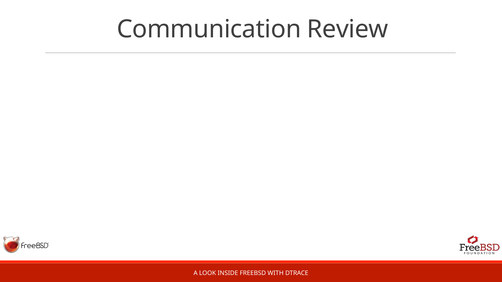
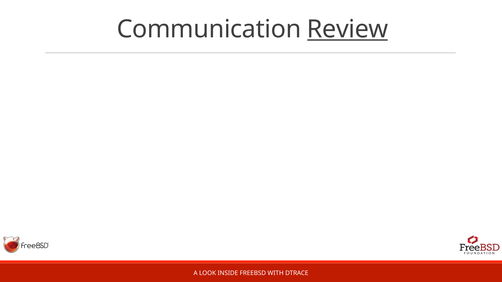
Review underline: none -> present (348, 29)
